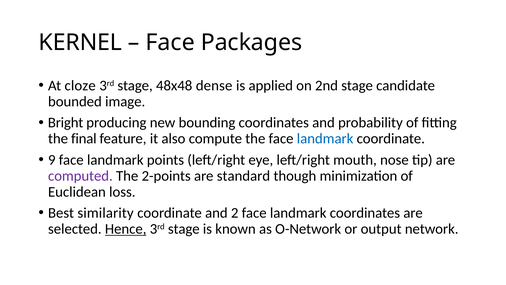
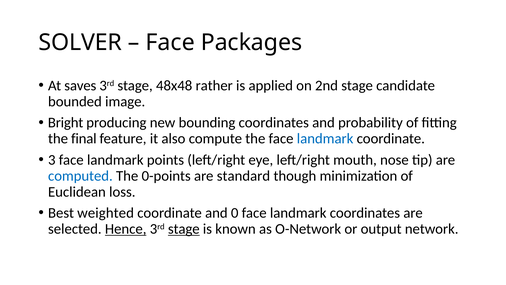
KERNEL: KERNEL -> SOLVER (80, 43)
cloze: cloze -> saves (80, 86)
dense: dense -> rather (214, 86)
9: 9 -> 3 (52, 160)
computed colour: purple -> blue (80, 176)
2-points: 2-points -> 0-points (166, 176)
similarity: similarity -> weighted (106, 213)
2: 2 -> 0 (235, 213)
stage underline: none -> present (184, 229)
